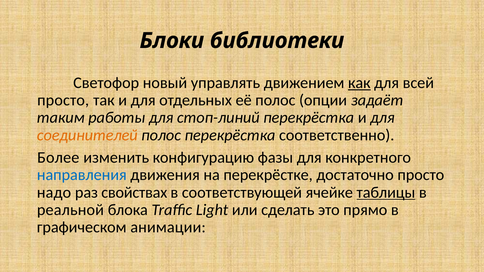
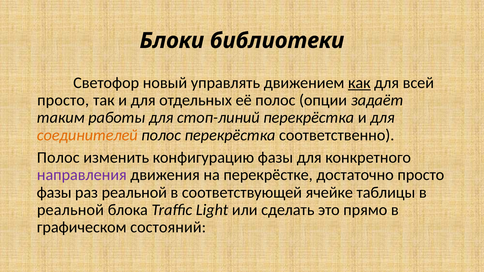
Более: Более -> Полос (58, 158)
направления colour: blue -> purple (82, 175)
надо: надо -> фазы (54, 193)
раз свойствах: свойствах -> реальной (134, 193)
таблицы underline: present -> none (386, 193)
анимации: анимации -> состояний (168, 227)
